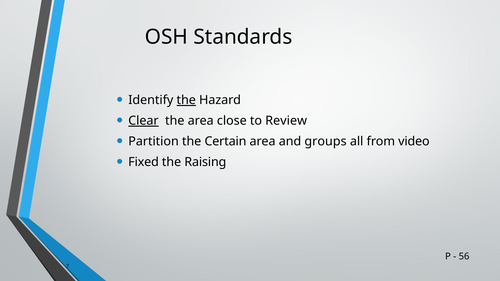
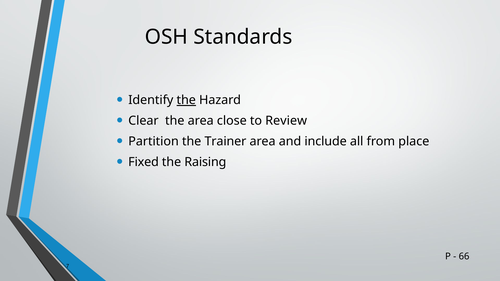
Clear underline: present -> none (143, 121)
Certain: Certain -> Trainer (225, 141)
groups: groups -> include (326, 141)
video: video -> place (414, 141)
56: 56 -> 66 (464, 257)
